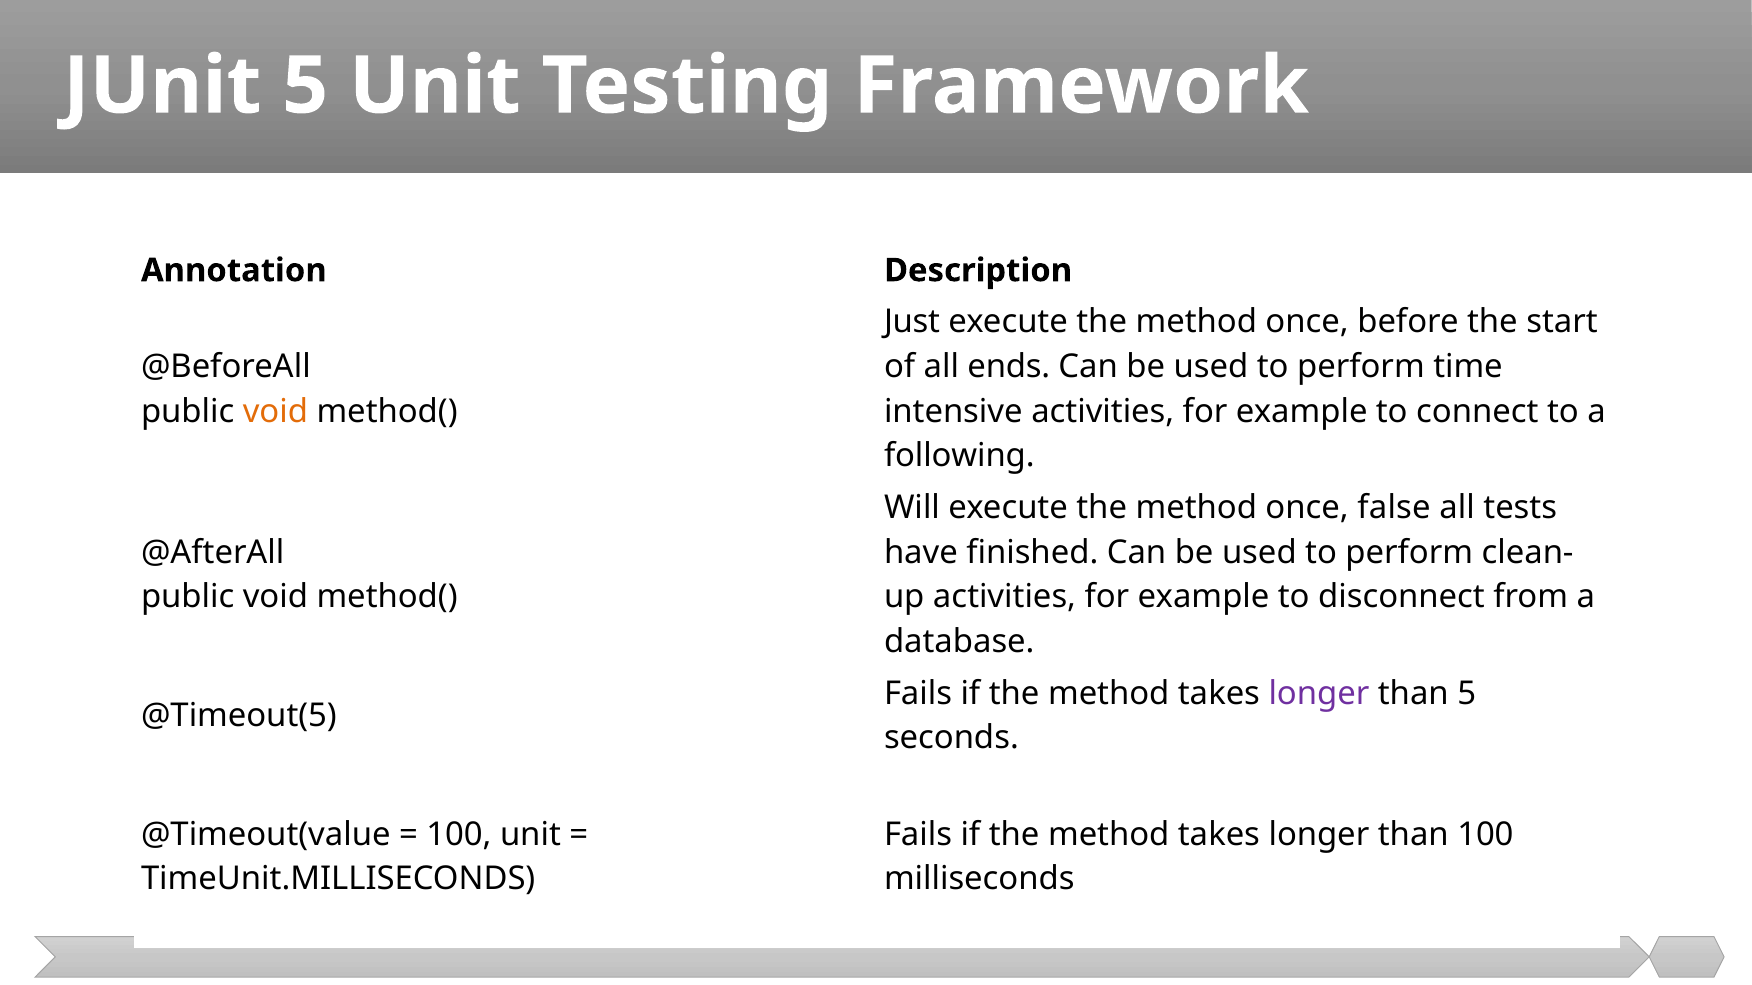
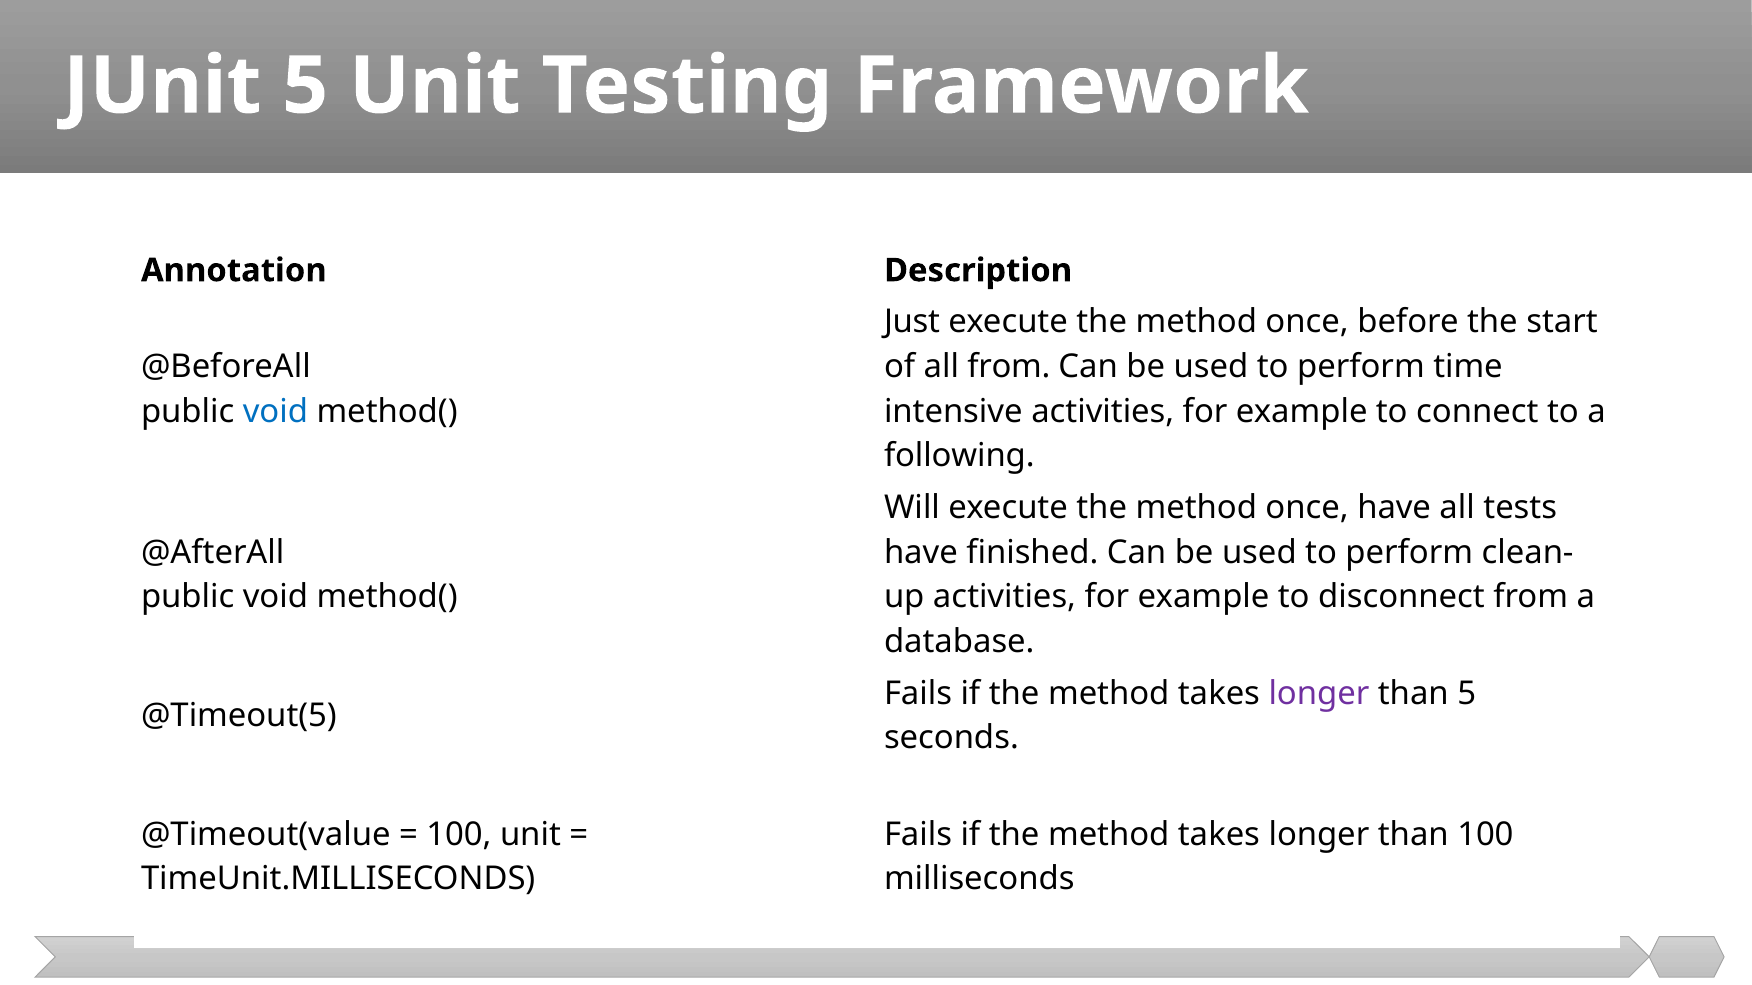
all ends: ends -> from (1009, 367)
void colour: orange -> blue (275, 412)
once false: false -> have (1394, 508)
